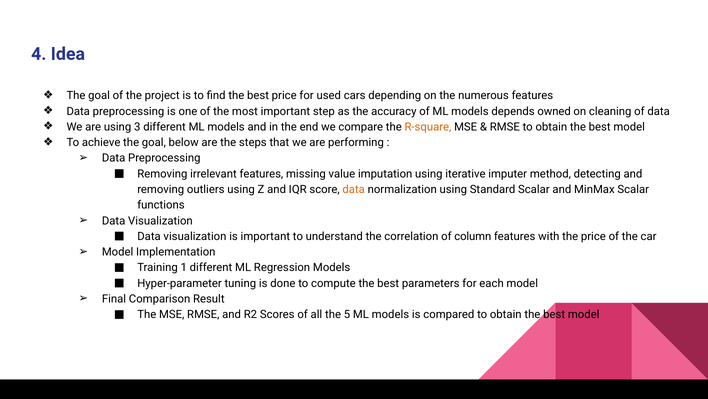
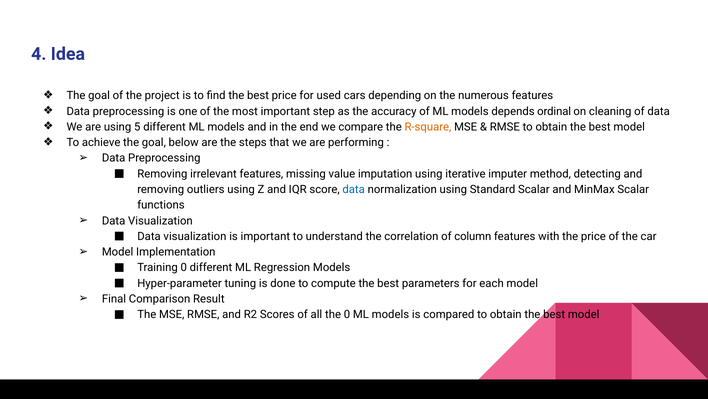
owned: owned -> ordinal (554, 111)
3: 3 -> 5 (137, 127)
data colour: orange -> blue (354, 189)
Training 1: 1 -> 0 (184, 267)
the 5: 5 -> 0 (347, 314)
